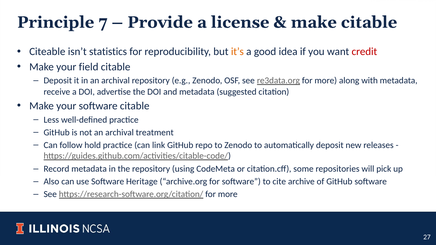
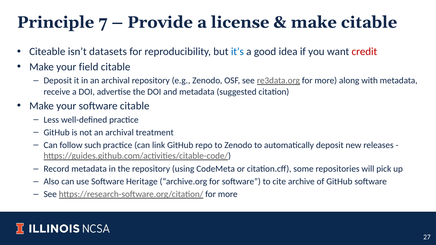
statistics: statistics -> datasets (108, 52)
it’s colour: orange -> blue (237, 52)
hold: hold -> such (93, 145)
